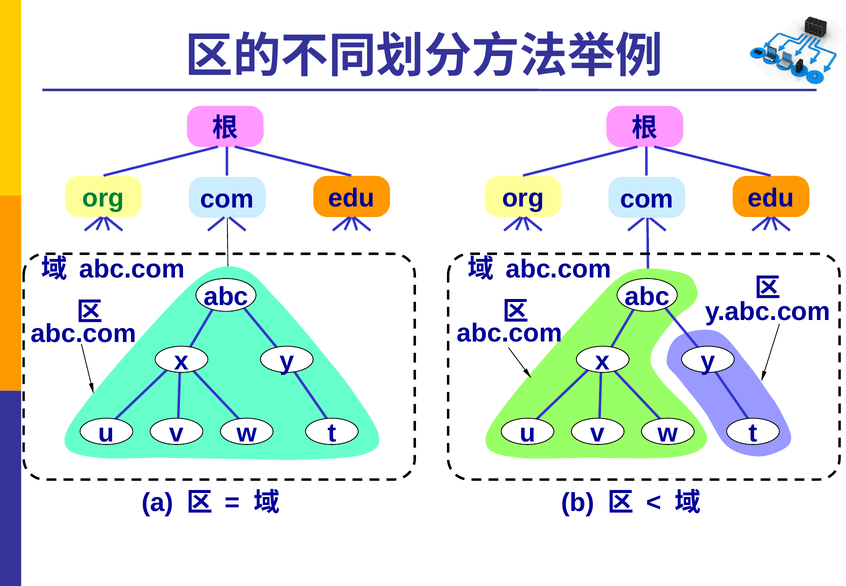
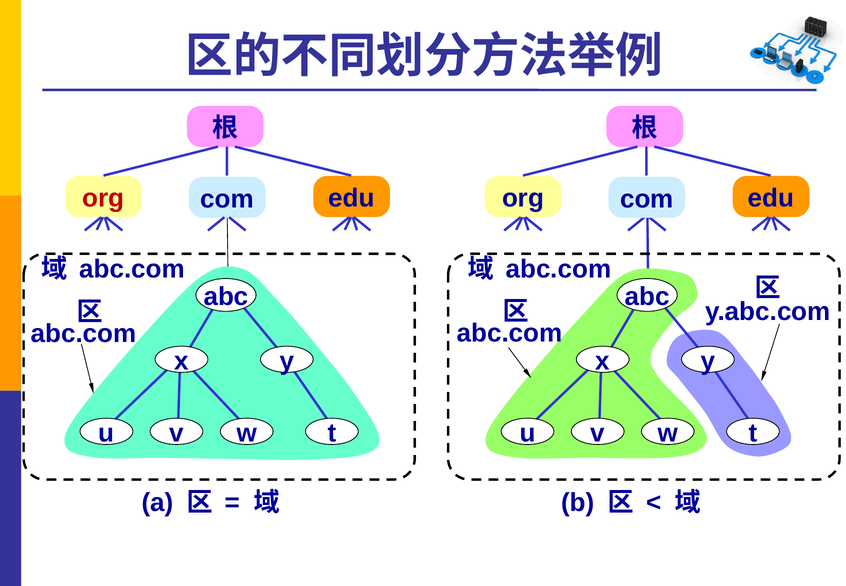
org colour: green -> red (103, 198)
